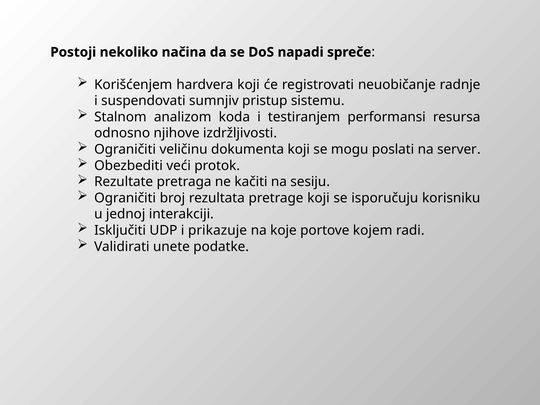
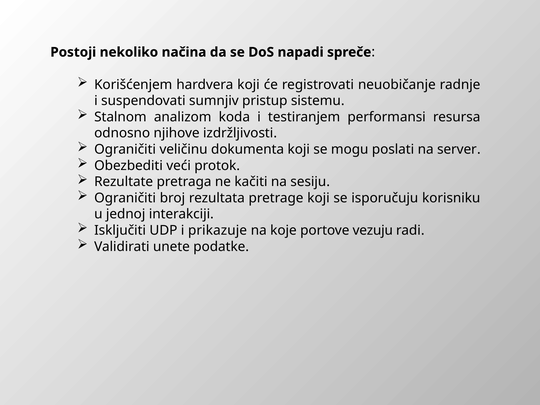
kojem: kojem -> vezuju (373, 230)
